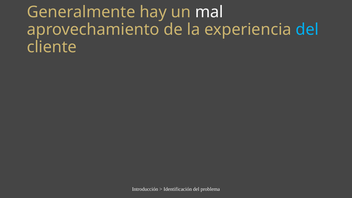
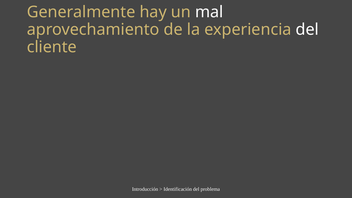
del colour: light blue -> white (307, 30)
